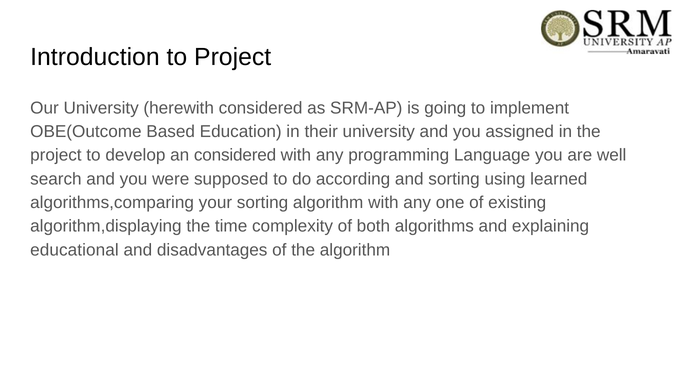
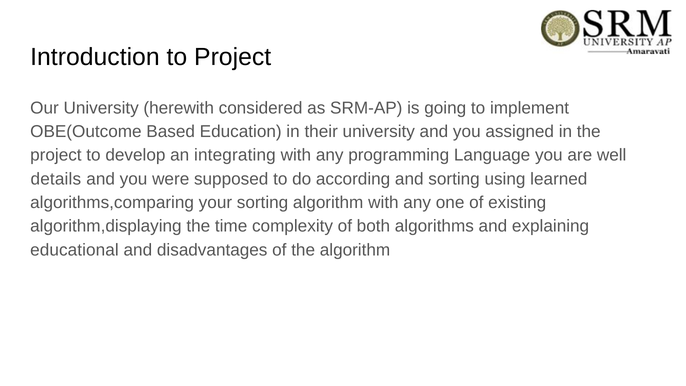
an considered: considered -> integrating (235, 155)
search: search -> details (56, 179)
